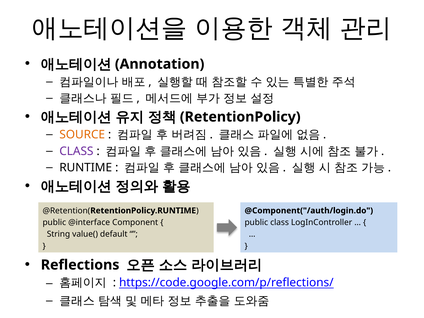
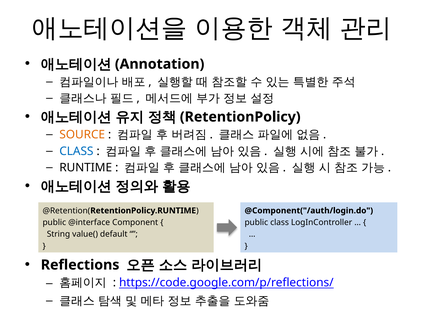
CLASS colour: purple -> blue (76, 151)
